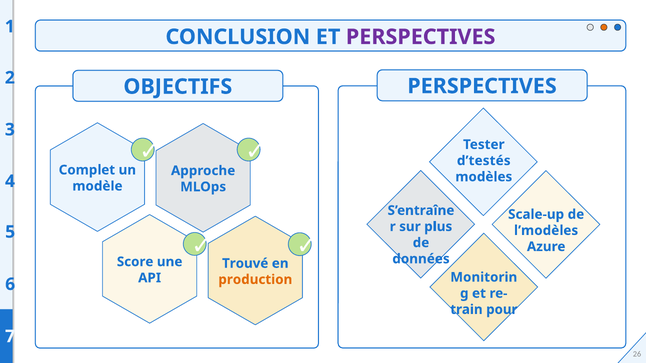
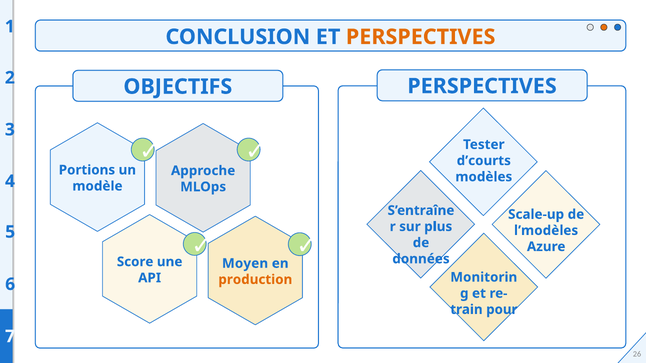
PERSPECTIVES colour: purple -> orange (421, 37)
d’testés: d’testés -> d’courts (484, 161)
Complet: Complet -> Portions (87, 170)
Trouvé: Trouvé -> Moyen (245, 264)
